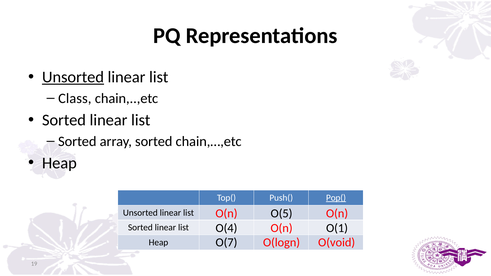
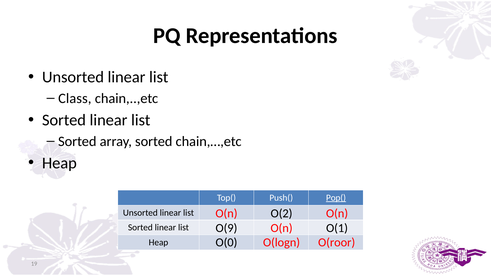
Unsorted underline: present -> none (73, 77)
O(5: O(5 -> O(2 (282, 214)
O(4: O(4 -> O(9 (226, 228)
O(7: O(7 -> O(0 (226, 243)
O(void: O(void -> O(roor (337, 243)
